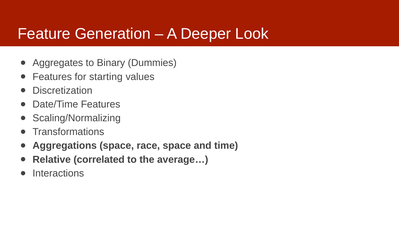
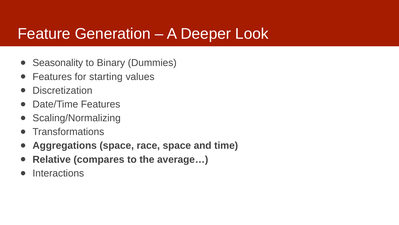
Aggregates: Aggregates -> Seasonality (58, 63)
correlated: correlated -> compares (99, 159)
